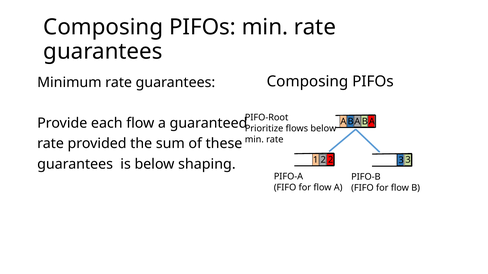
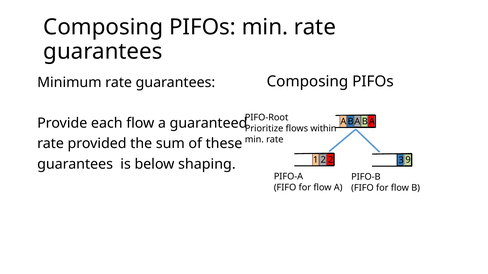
flows below: below -> within (323, 129)
2 3: 3 -> 9 (408, 160)
